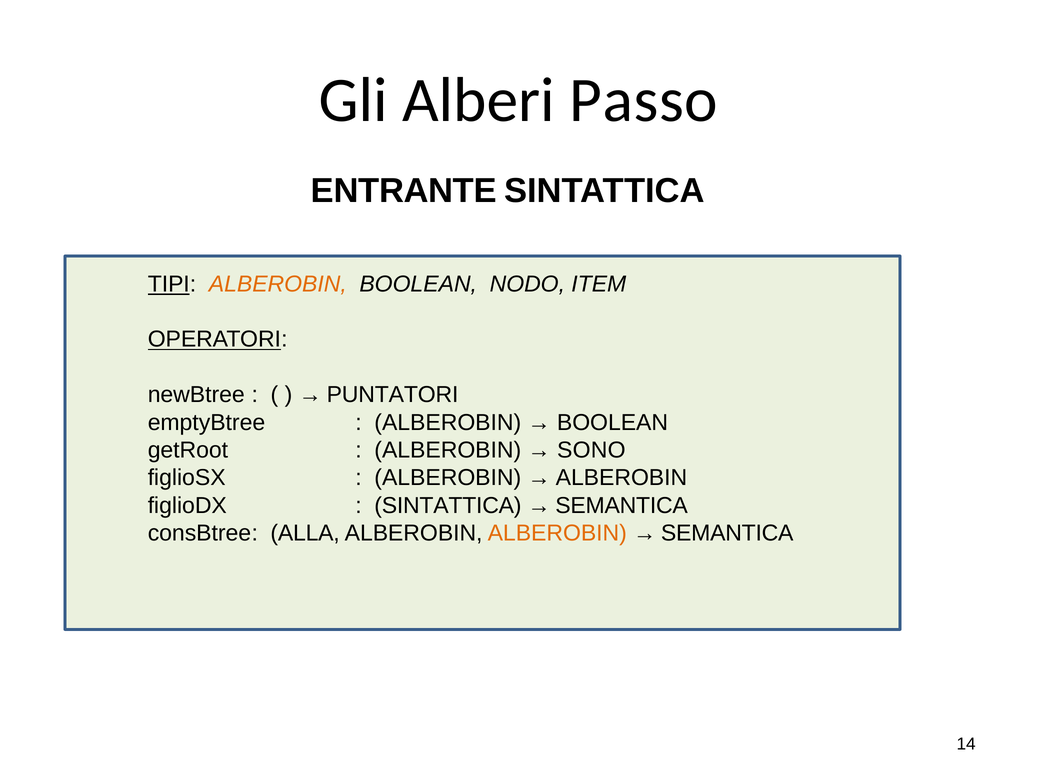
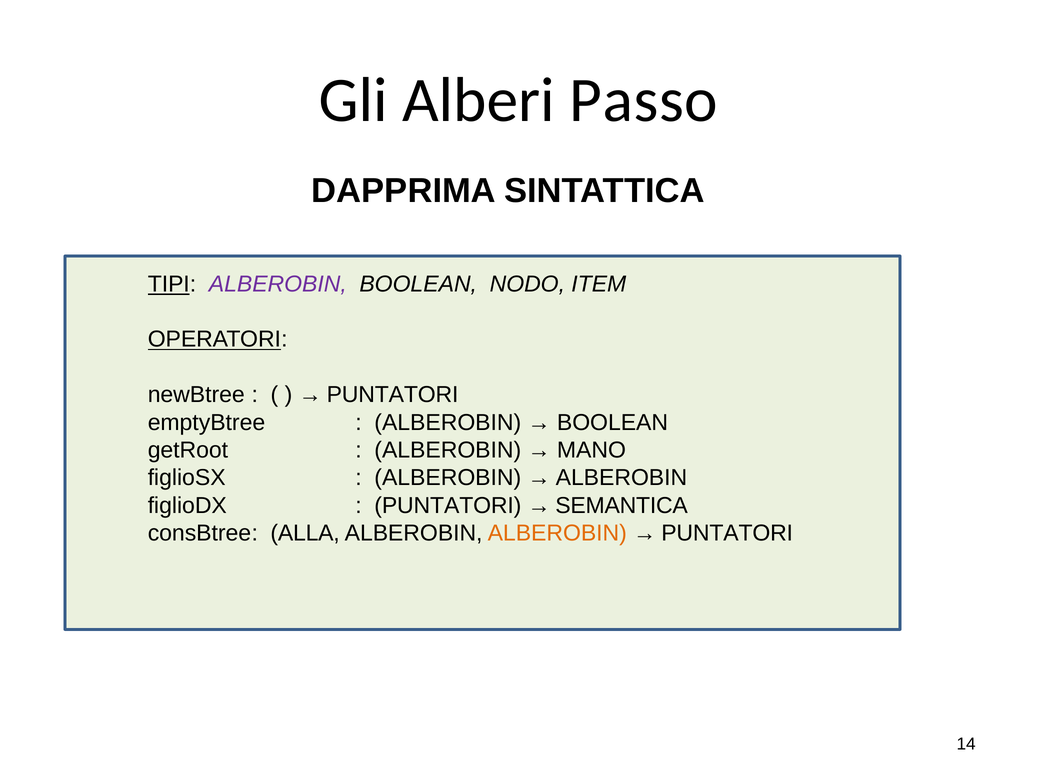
ENTRANTE: ENTRANTE -> DAPPRIMA (404, 190)
ALBEROBIN colour: orange -> purple (278, 284)
SONO: SONO -> MANO (591, 450)
SINTATTICA: SINTATTICA -> PUNTATORI (448, 505)
SEMANTICA: SEMANTICA -> PUNTATORI (727, 533)
